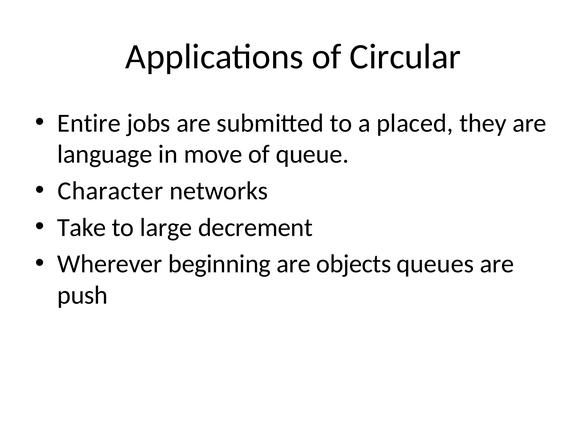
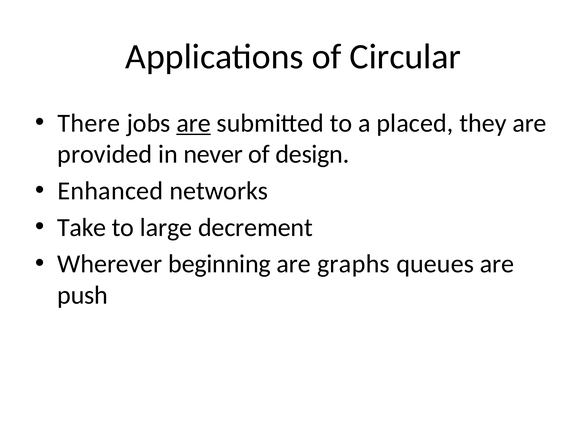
Entire: Entire -> There (89, 123)
are underline: none -> present (194, 123)
language: language -> provided (105, 154)
move: move -> never (213, 154)
queue: queue -> design (312, 154)
Character: Character -> Enhanced (110, 191)
objects: objects -> graphs (353, 264)
